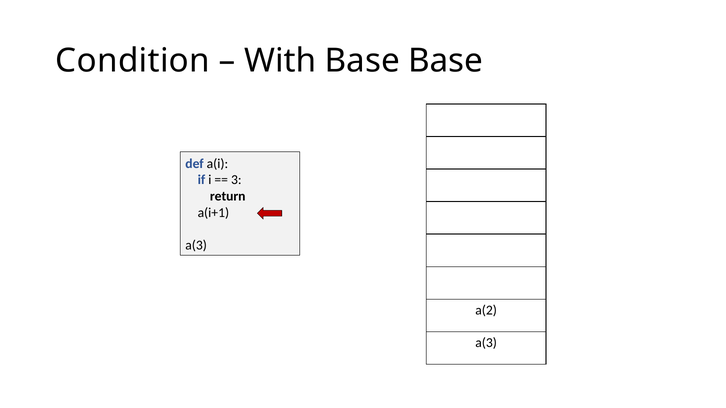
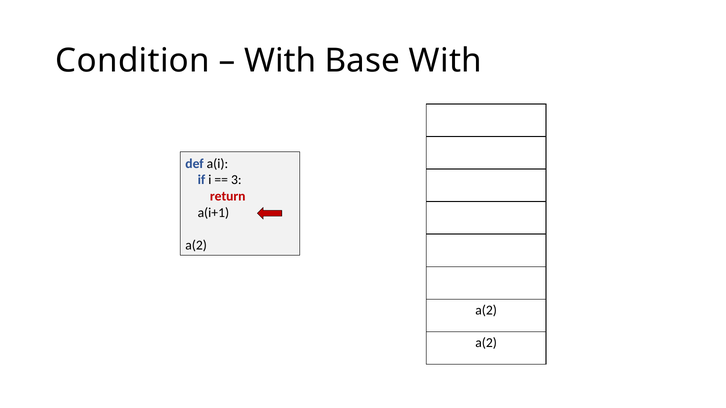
Base Base: Base -> With (446, 61)
return colour: black -> red (228, 196)
a(3: a(3 -> a(2 (196, 245)
a(3: a(3 -> a(2 (486, 343)
